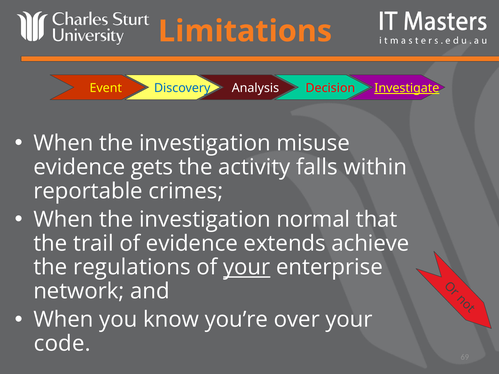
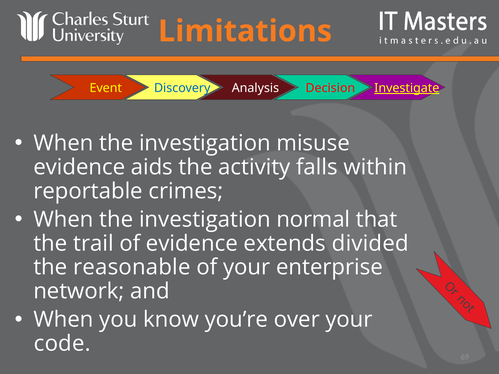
gets: gets -> aids (152, 167)
achieve: achieve -> divided (370, 244)
regulations: regulations -> reasonable (132, 268)
your underline: present -> none (247, 268)
